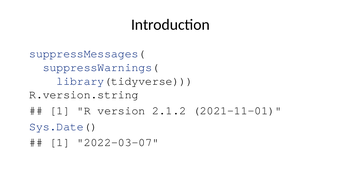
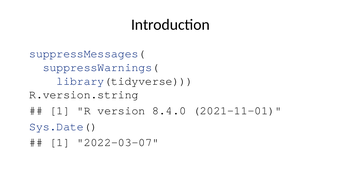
2.1.2: 2.1.2 -> 8.4.0 (169, 110)
